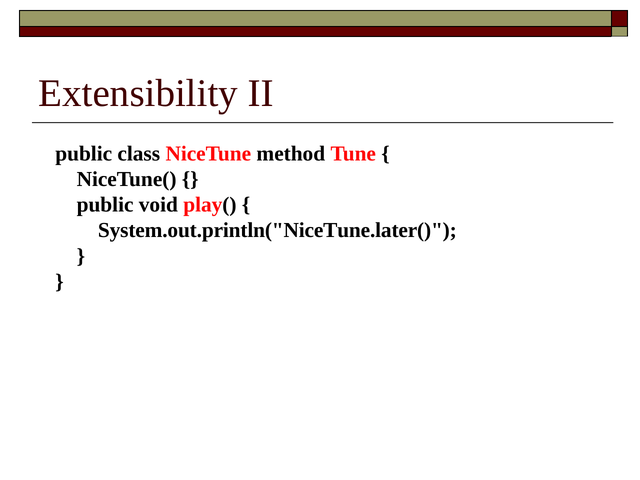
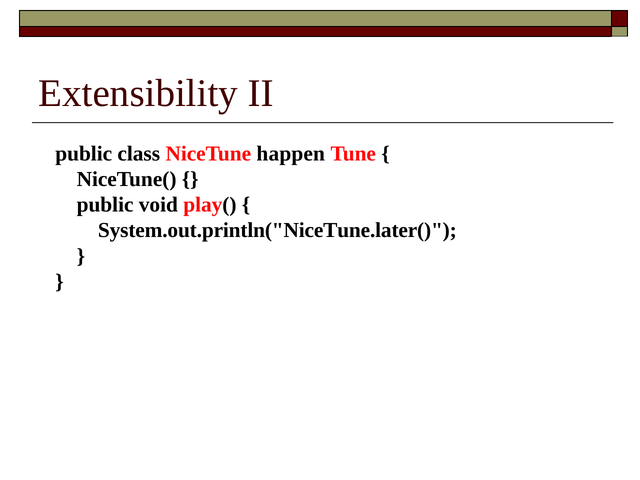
method: method -> happen (291, 154)
